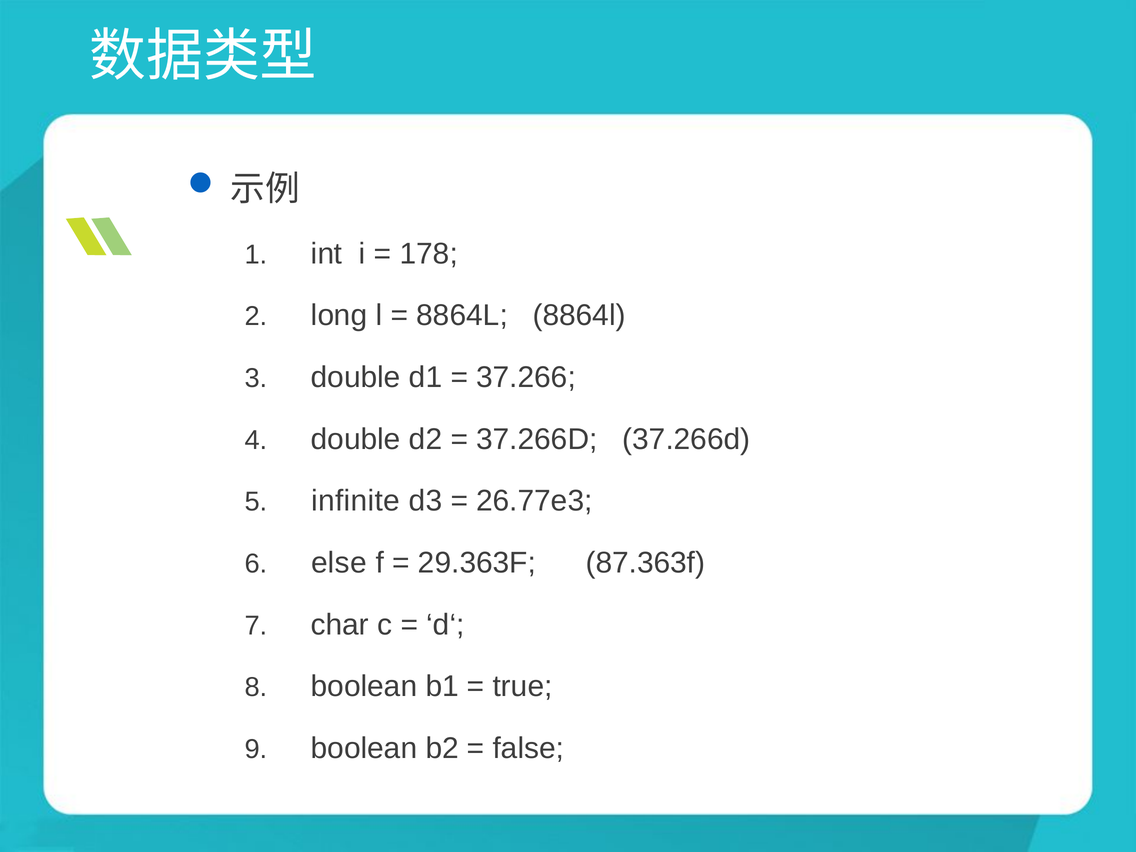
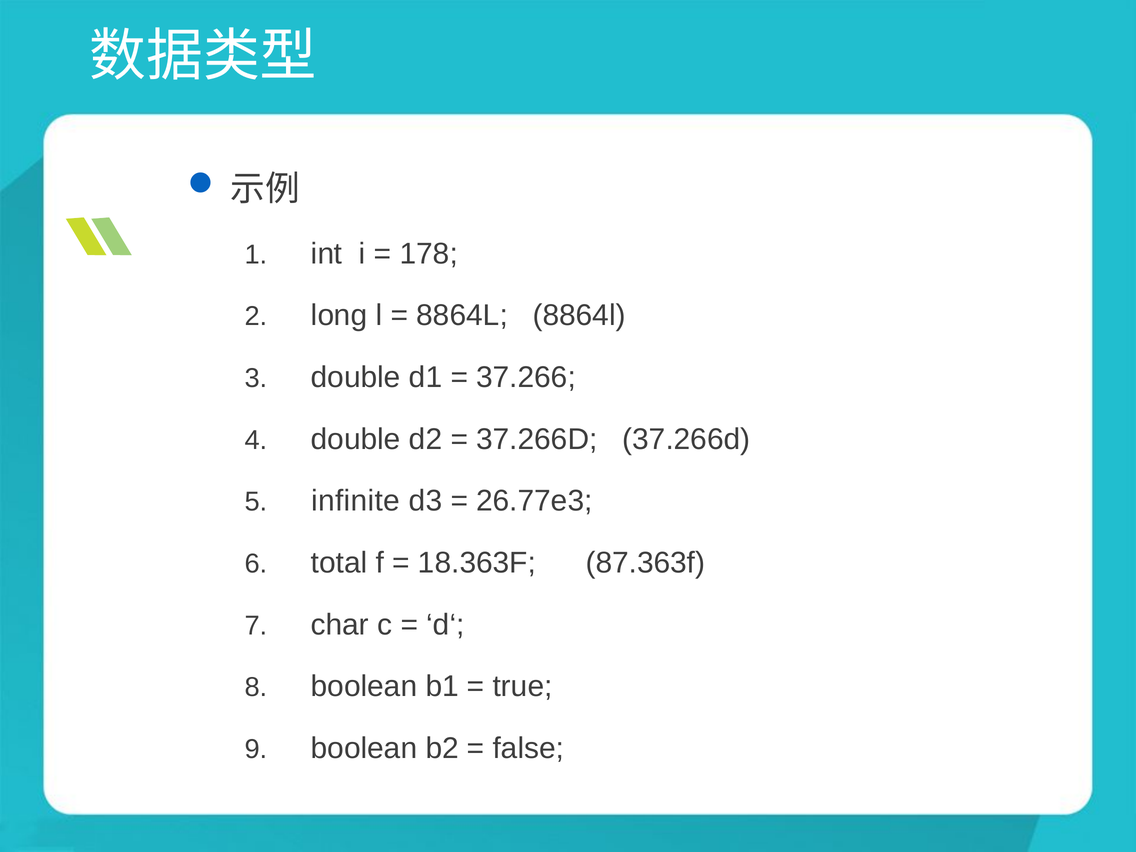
else: else -> total (339, 563)
29.363F: 29.363F -> 18.363F (477, 563)
